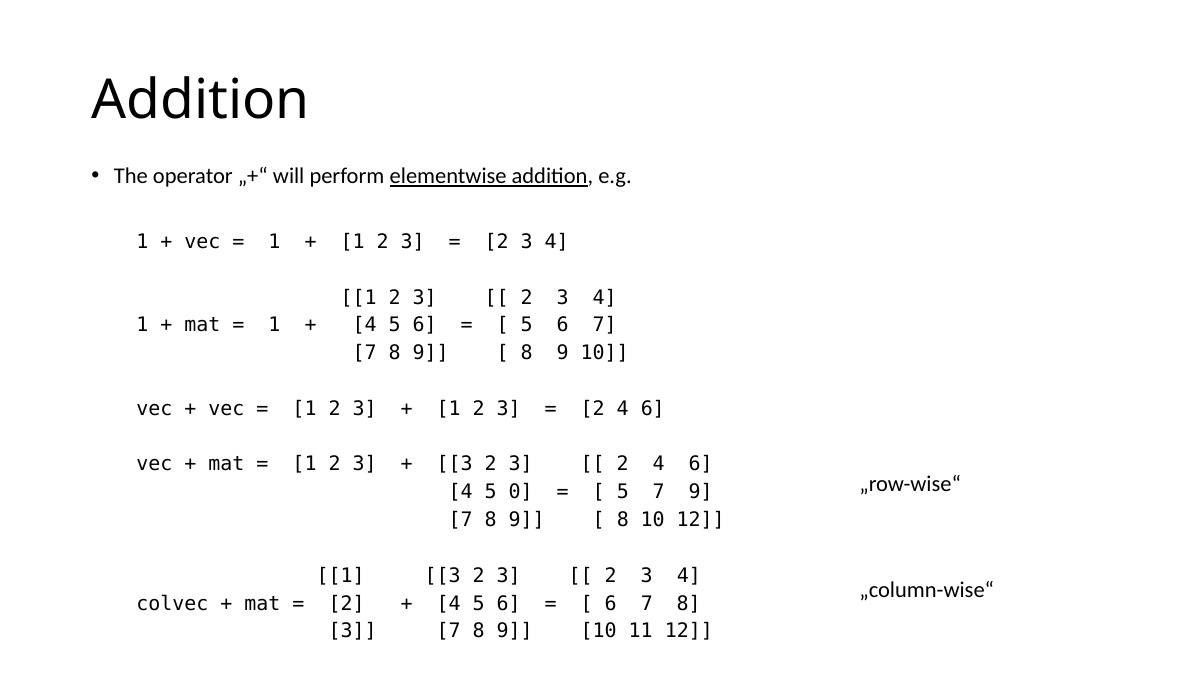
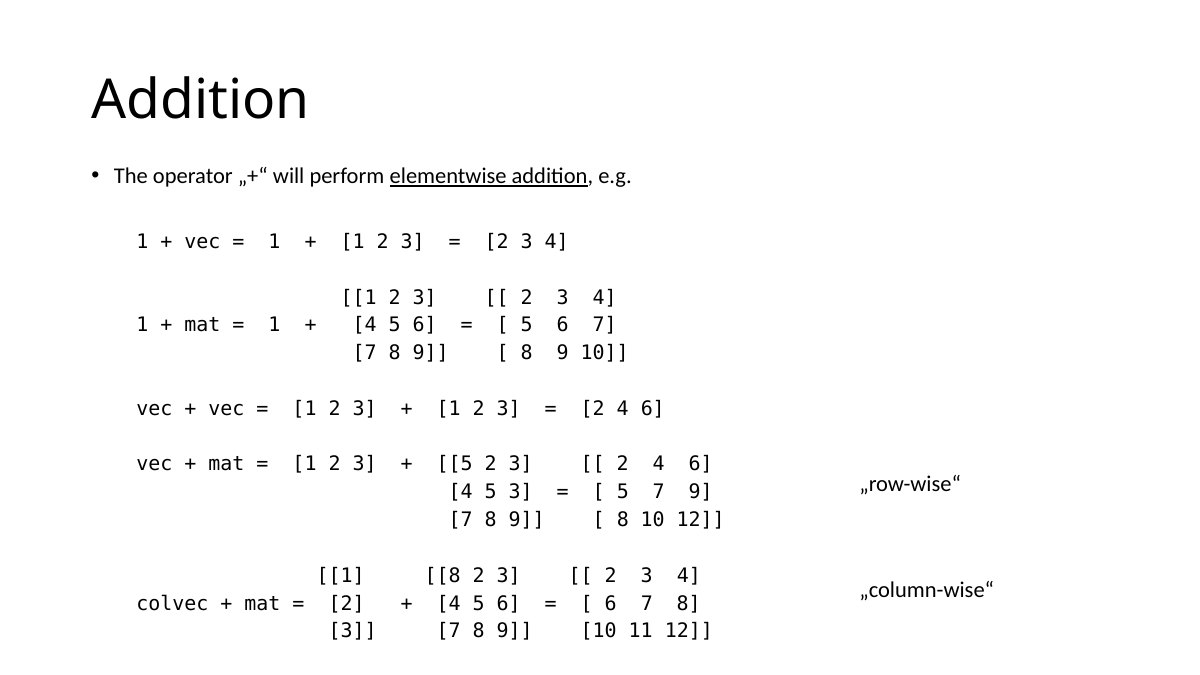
3: 3 -> 5 (455, 464)
5 0: 0 -> 3 (521, 492)
1 3: 3 -> 8 (443, 576)
